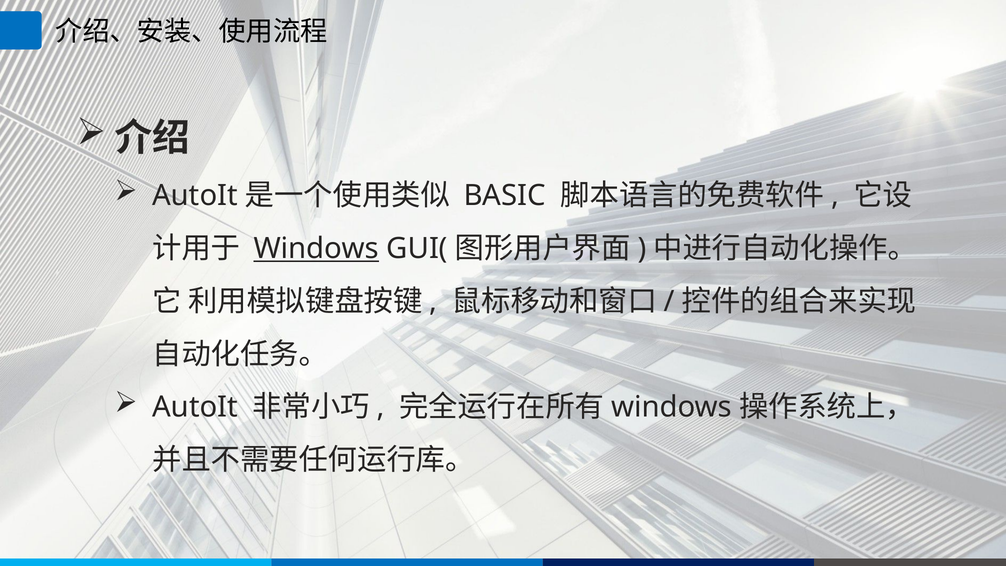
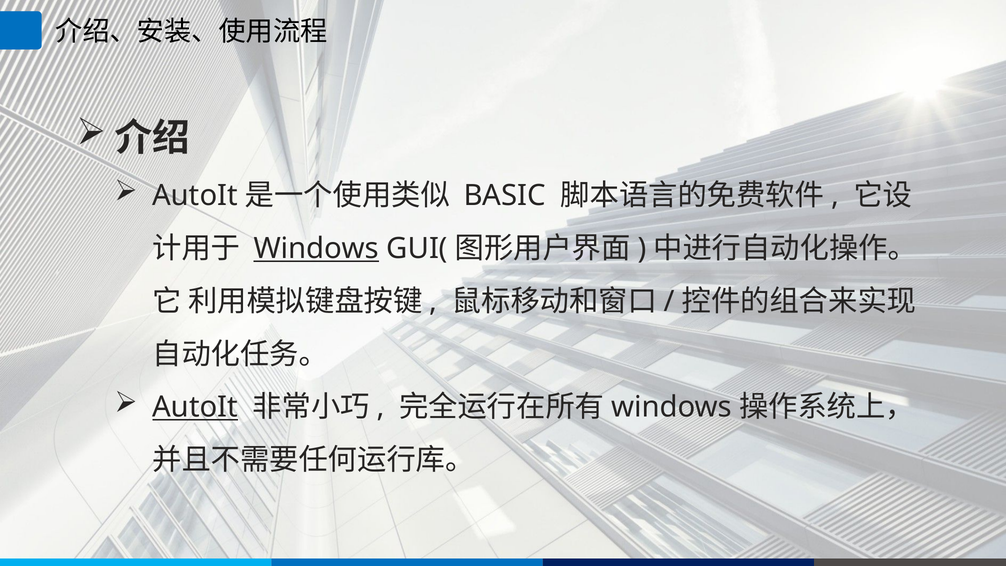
AutoIt underline: none -> present (195, 407)
